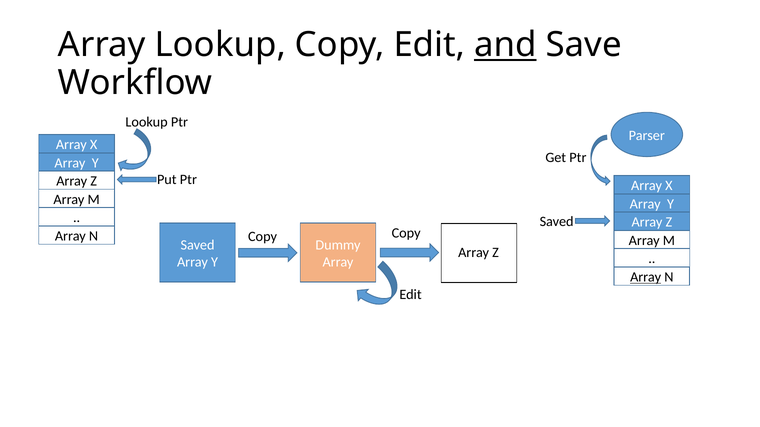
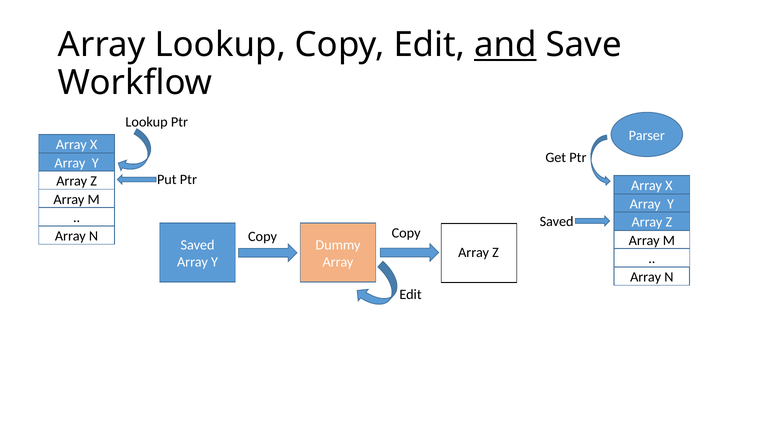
Array underline: present -> none (646, 277)
